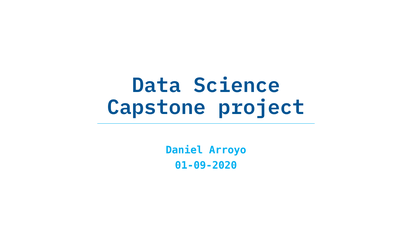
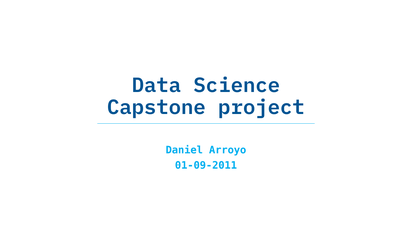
01-09-2020: 01-09-2020 -> 01-09-2011 (206, 165)
